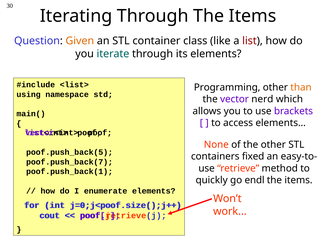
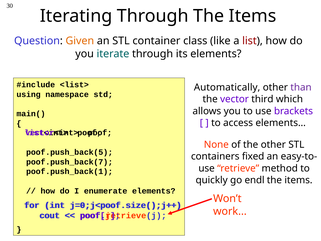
Programming: Programming -> Automatically (227, 87)
than colour: orange -> purple (301, 87)
nerd: nerd -> third (262, 99)
